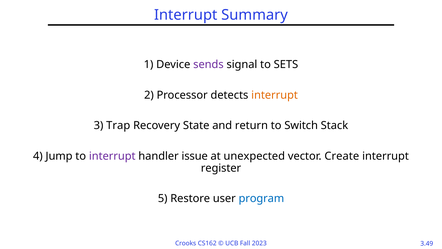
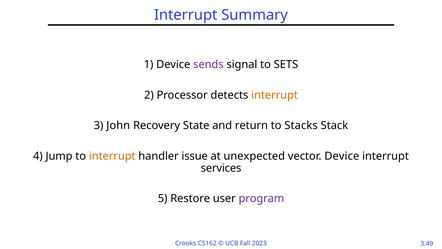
Trap: Trap -> John (118, 125)
Switch: Switch -> Stacks (301, 125)
interrupt colour: purple -> orange (112, 156)
vector Create: Create -> Device (342, 156)
register: register -> services (221, 168)
program colour: blue -> purple (261, 198)
